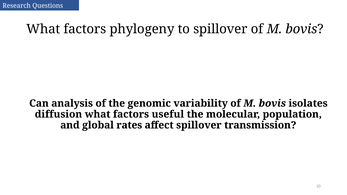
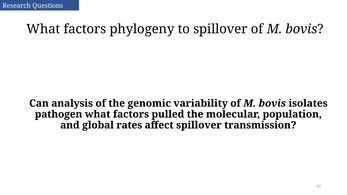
diffusion: diffusion -> pathogen (59, 114)
useful: useful -> pulled (168, 114)
